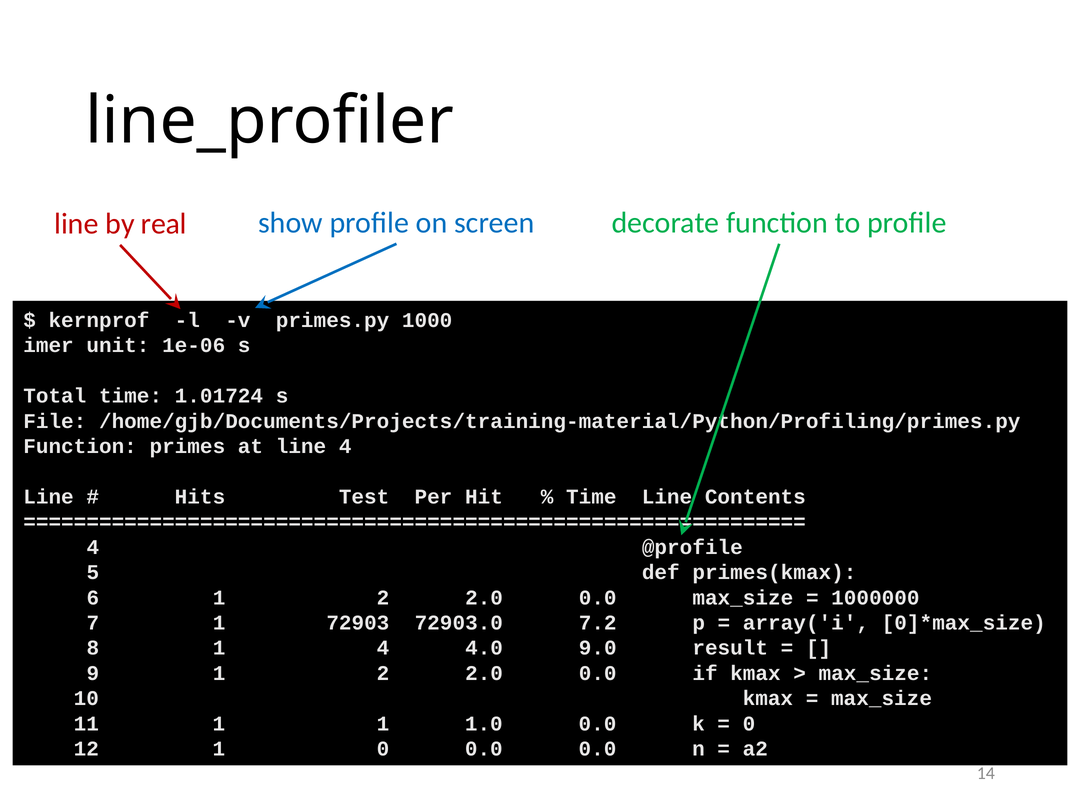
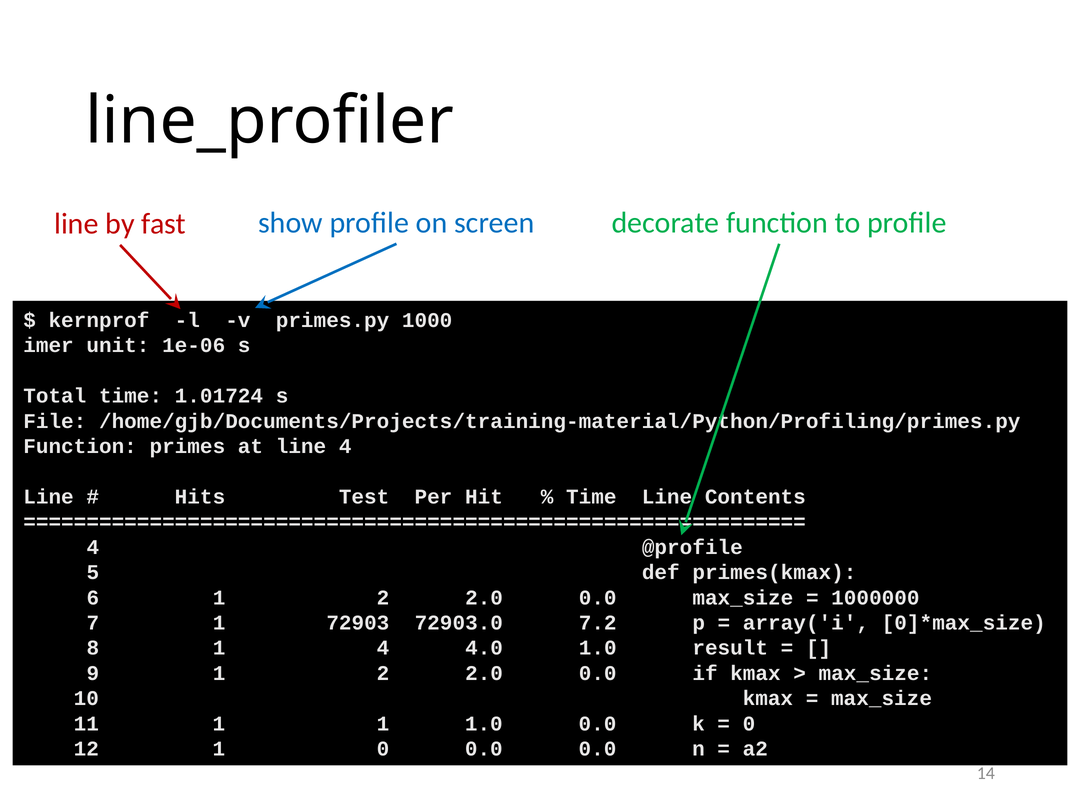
real: real -> fast (164, 224)
4.0 9.0: 9.0 -> 1.0 (598, 648)
